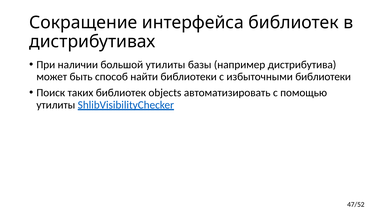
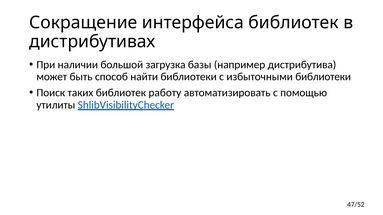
большой утилиты: утилиты -> загрузка (166, 65)
objects: objects -> работу (165, 93)
